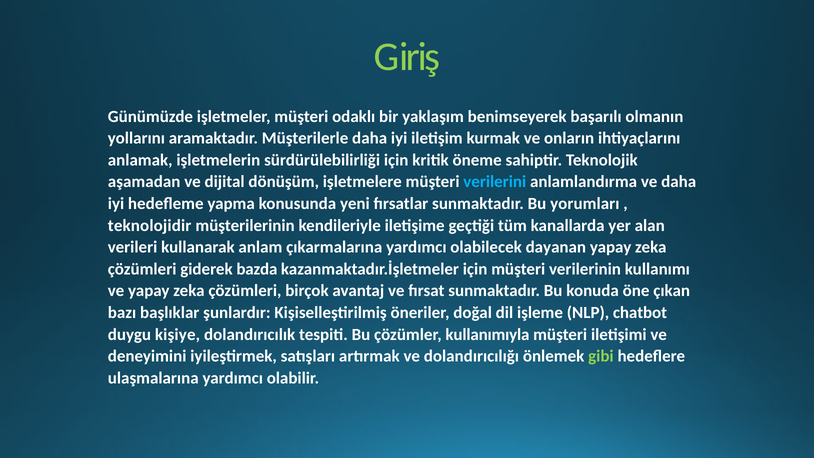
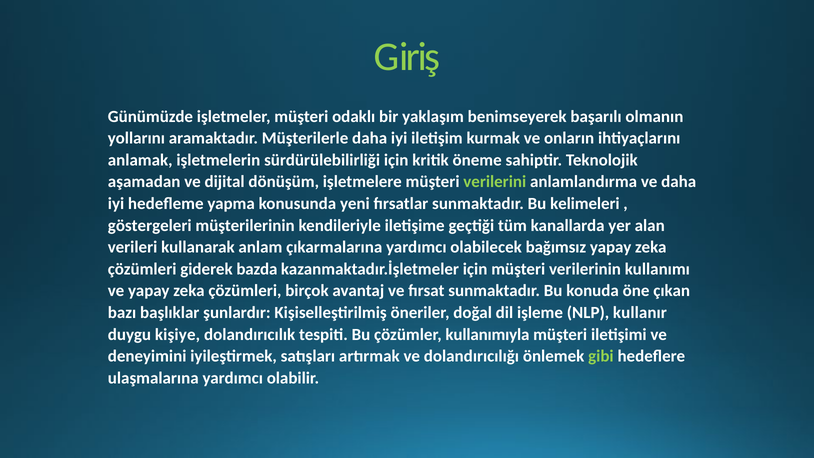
verilerini colour: light blue -> light green (495, 182)
yorumları: yorumları -> kelimeleri (585, 204)
teknolojidir: teknolojidir -> göstergeleri (150, 225)
dayanan: dayanan -> bağımsız (556, 247)
chatbot: chatbot -> kullanır (640, 313)
